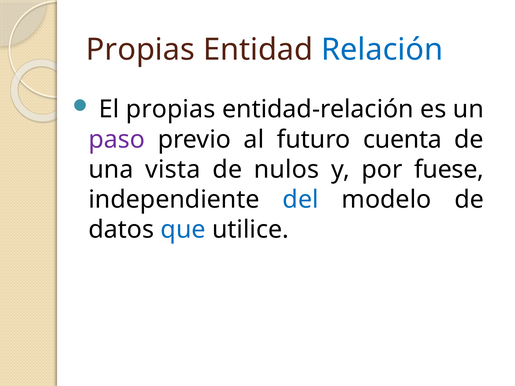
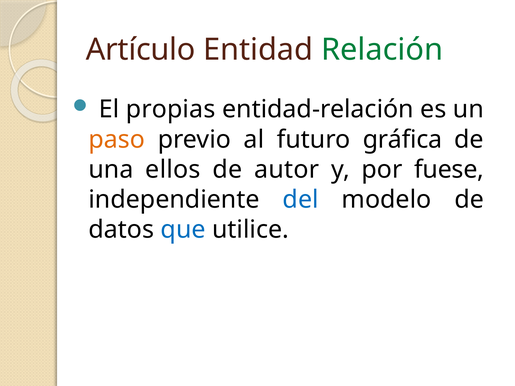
Propias: Propias -> Artículo (141, 50)
Relación colour: blue -> green (382, 50)
paso colour: purple -> orange (117, 140)
cuenta: cuenta -> gráfica (402, 140)
vista: vista -> ellos (173, 170)
nulos: nulos -> autor (287, 170)
